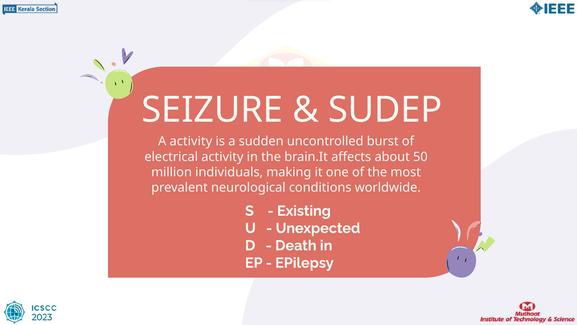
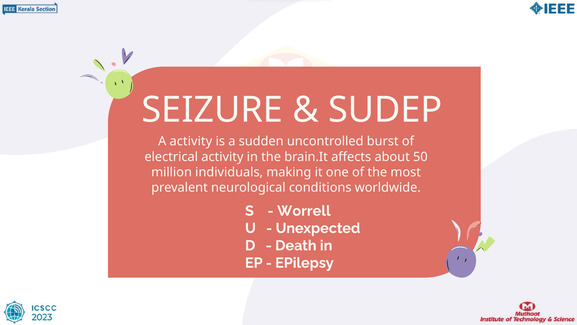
Existing: Existing -> Worrell (304, 211)
